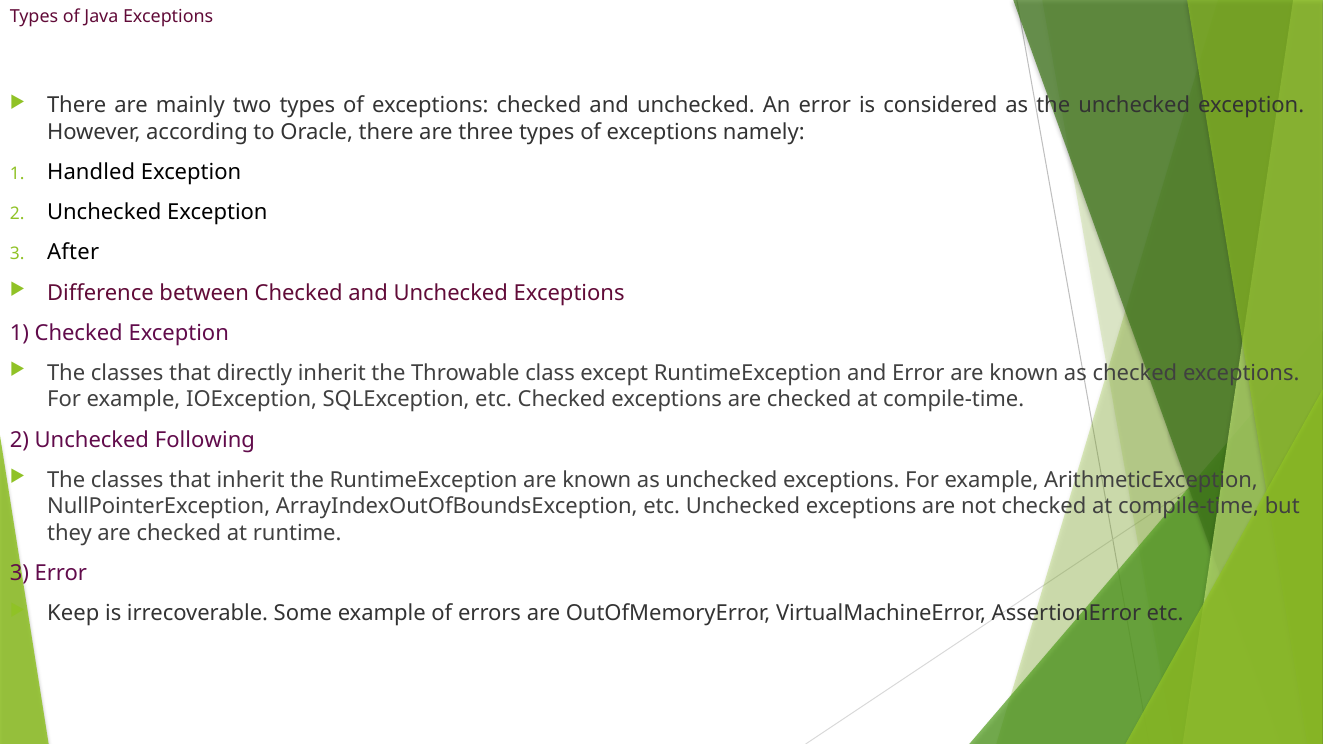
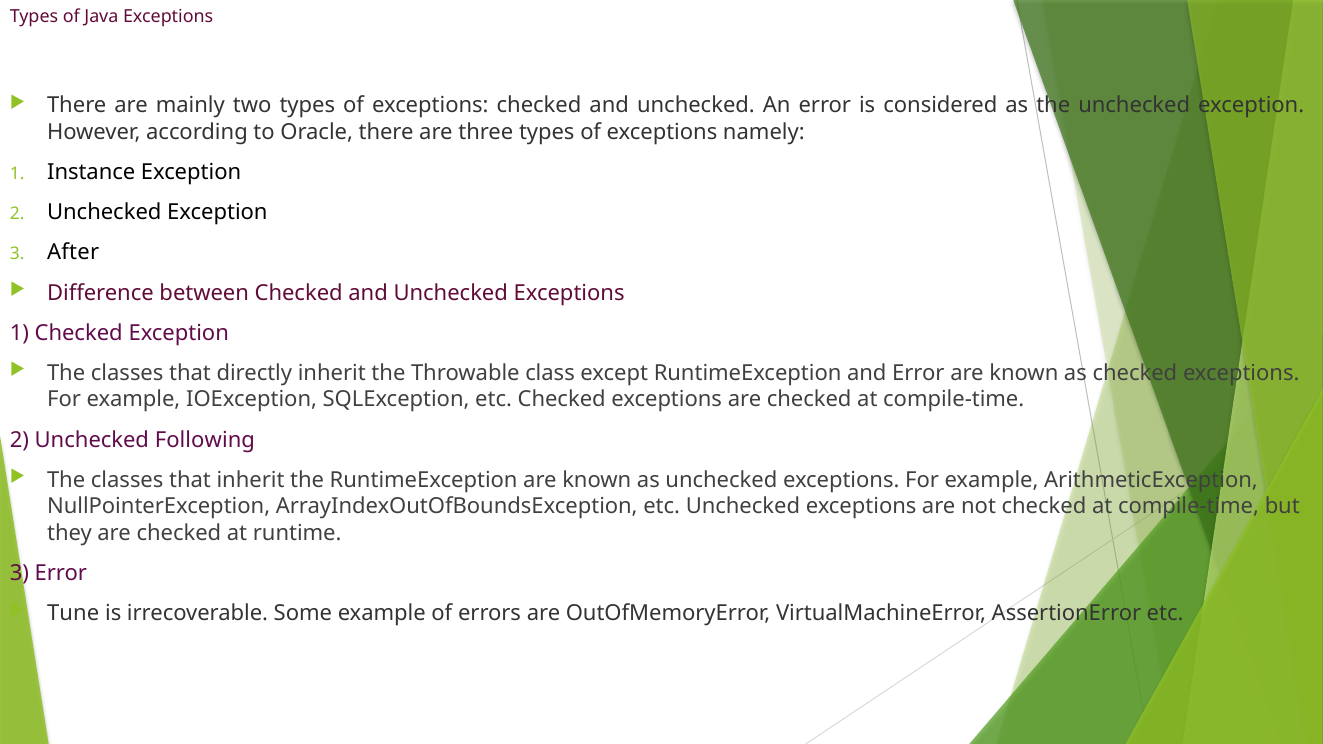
Handled: Handled -> Instance (91, 172)
Keep: Keep -> Tune (73, 614)
